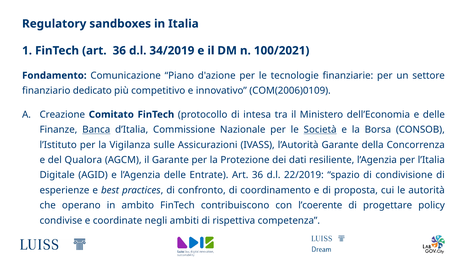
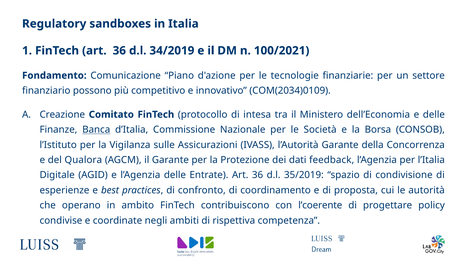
dedicato: dedicato -> possono (92, 91)
COM(2006)0109: COM(2006)0109 -> COM(2034)0109 (290, 91)
Società underline: present -> none (320, 130)
resiliente: resiliente -> feedback (332, 160)
22/2019: 22/2019 -> 35/2019 (304, 176)
